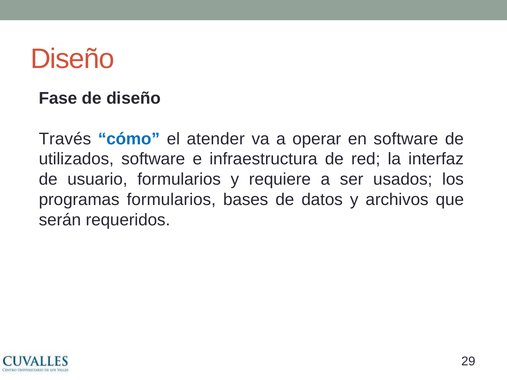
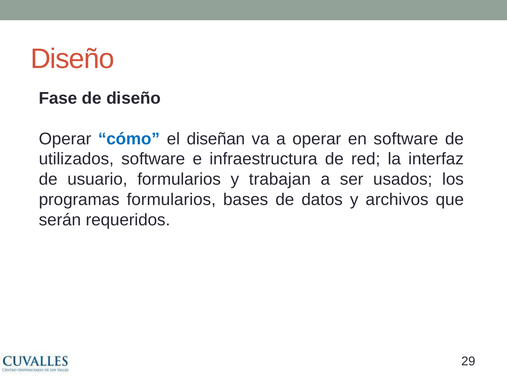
Través: Través -> Operar (65, 139)
atender: atender -> diseñan (216, 139)
requiere: requiere -> trabajan (280, 179)
